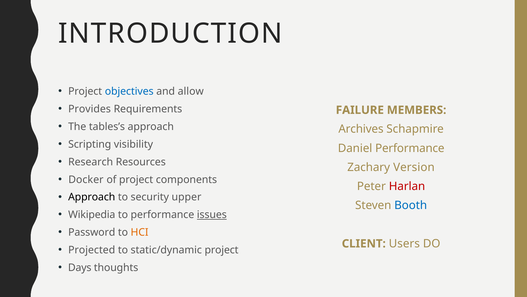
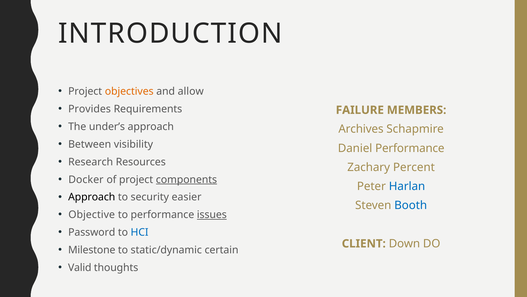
objectives colour: blue -> orange (129, 91)
tables’s: tables’s -> under’s (107, 126)
Scripting: Scripting -> Between (90, 144)
Version: Version -> Percent (414, 167)
components underline: none -> present (186, 179)
Harlan colour: red -> blue (407, 186)
upper: upper -> easier (187, 197)
Wikipedia: Wikipedia -> Objective (92, 214)
HCI colour: orange -> blue (140, 232)
Users: Users -> Down (404, 243)
Projected: Projected -> Milestone (92, 250)
static/dynamic project: project -> certain (222, 250)
Days: Days -> Valid (80, 267)
